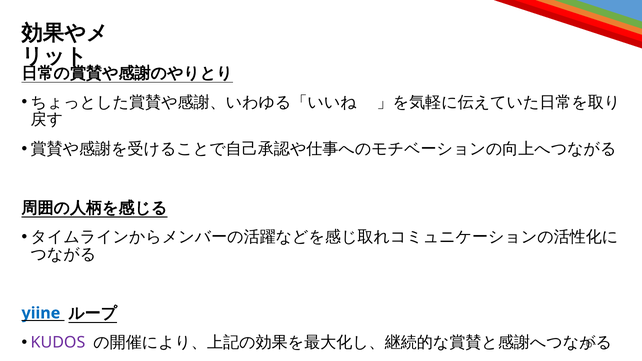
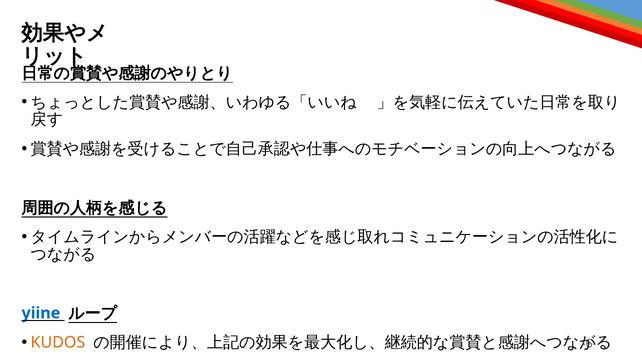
KUDOS colour: purple -> orange (58, 343)
